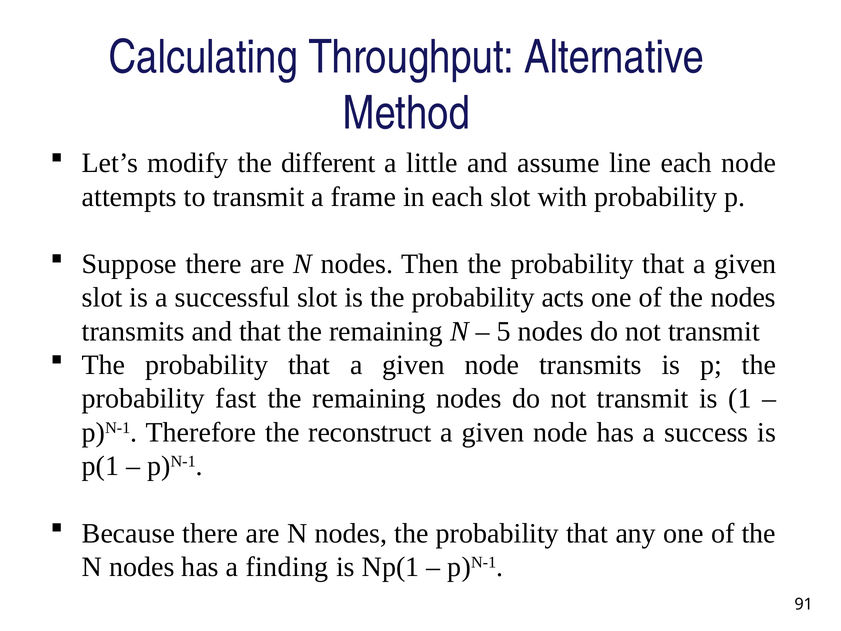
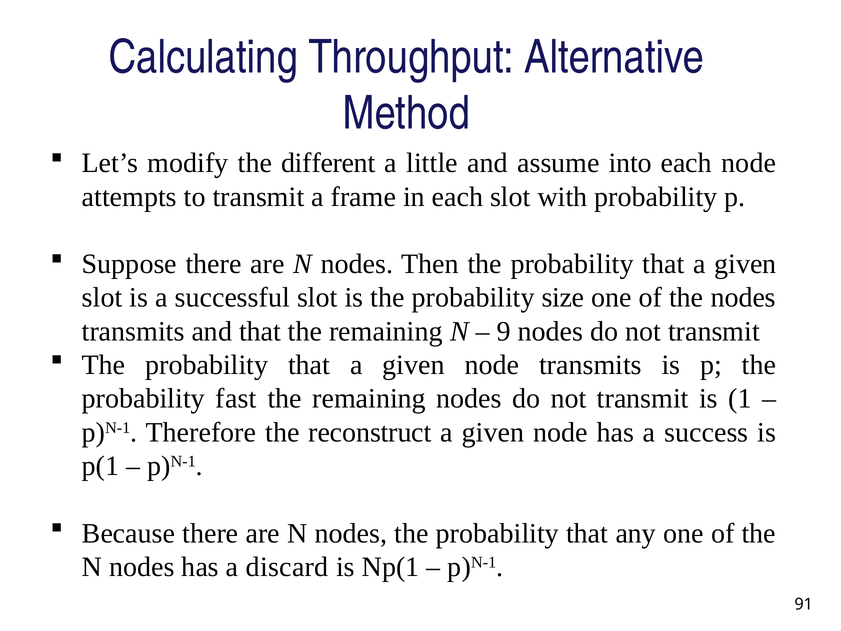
line: line -> into (630, 163)
acts: acts -> size (563, 298)
5: 5 -> 9 (504, 331)
finding: finding -> discard (287, 567)
